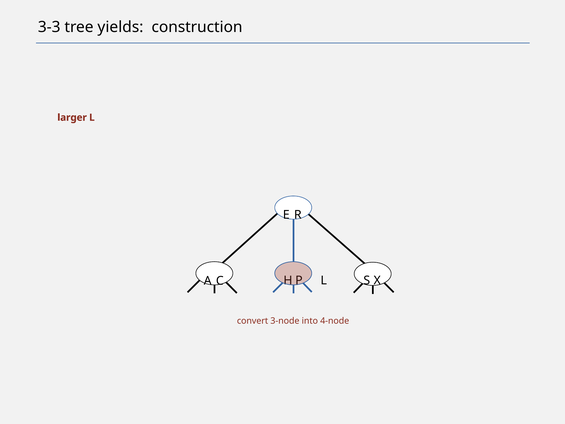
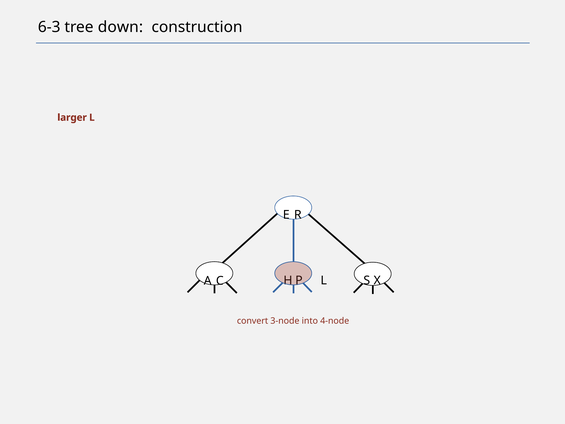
3-3: 3-3 -> 6-3 (49, 27)
yields: yields -> down (120, 27)
